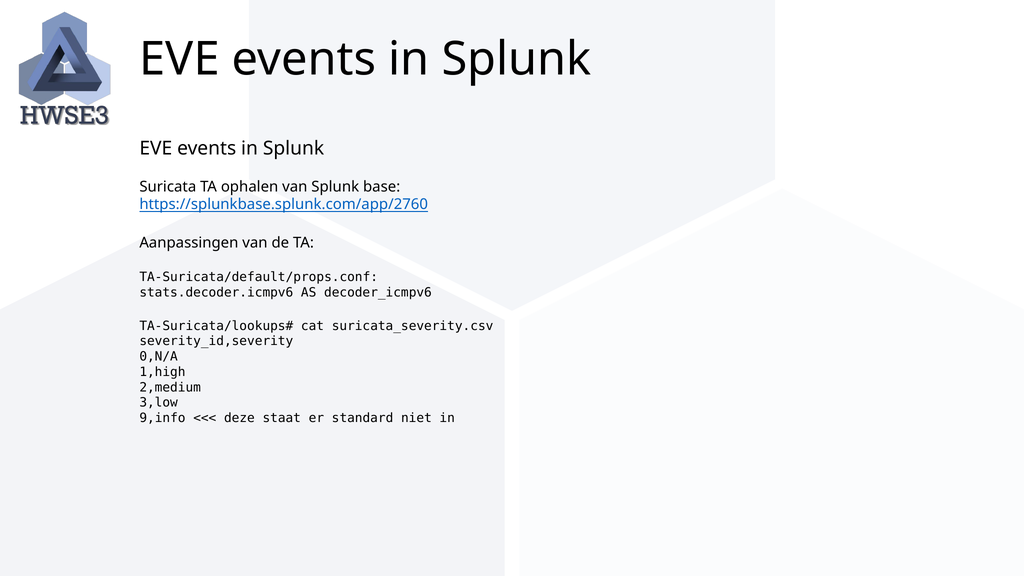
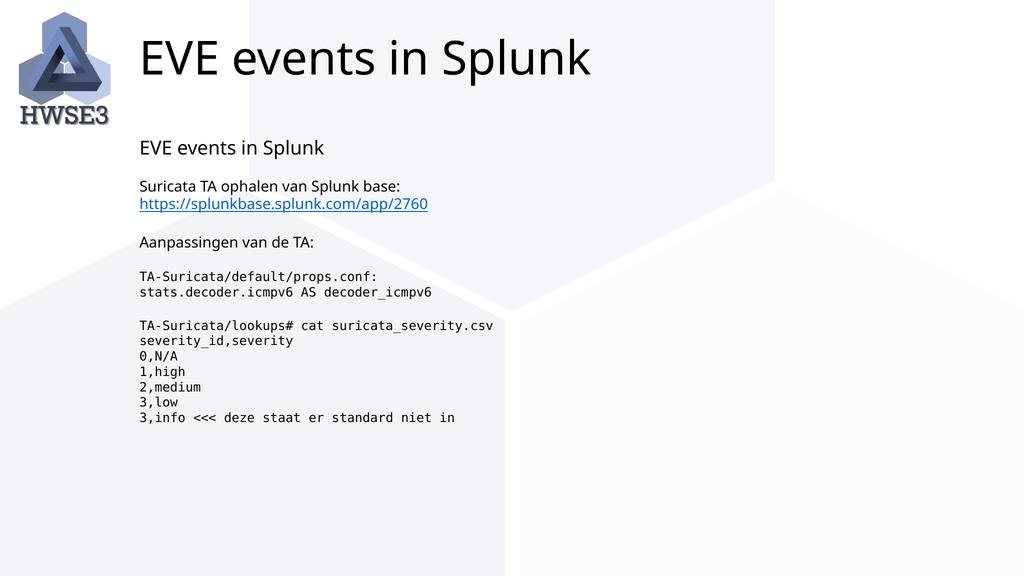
9,info: 9,info -> 3,info (162, 418)
